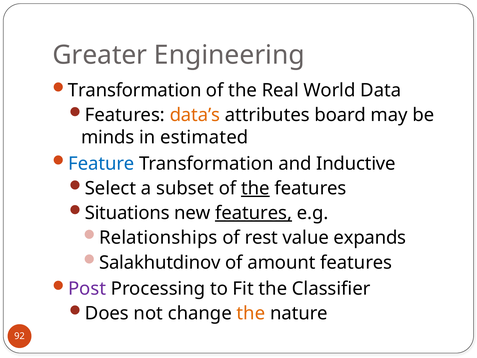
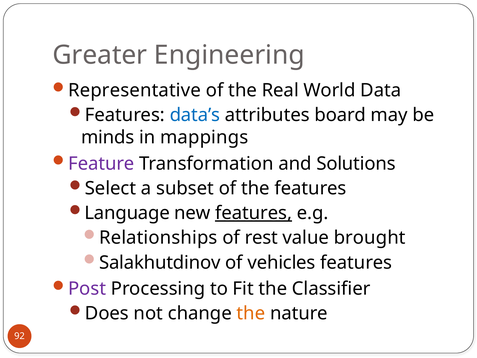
Transformation: Transformation -> Representative (135, 90)
data’s colour: orange -> blue (195, 115)
estimated: estimated -> mappings (204, 137)
Feature colour: blue -> purple (101, 163)
Inductive: Inductive -> Solutions (356, 163)
the underline: present -> none (255, 188)
Situations: Situations -> Language (127, 213)
expands: expands -> brought (370, 238)
amount: amount -> vehicles (281, 262)
